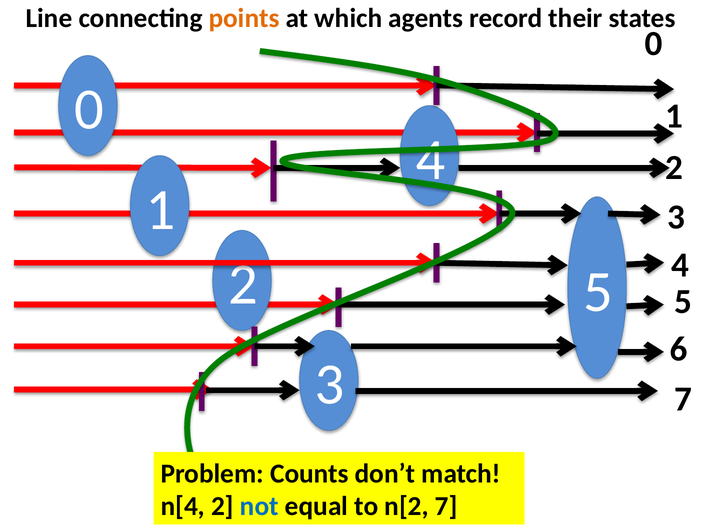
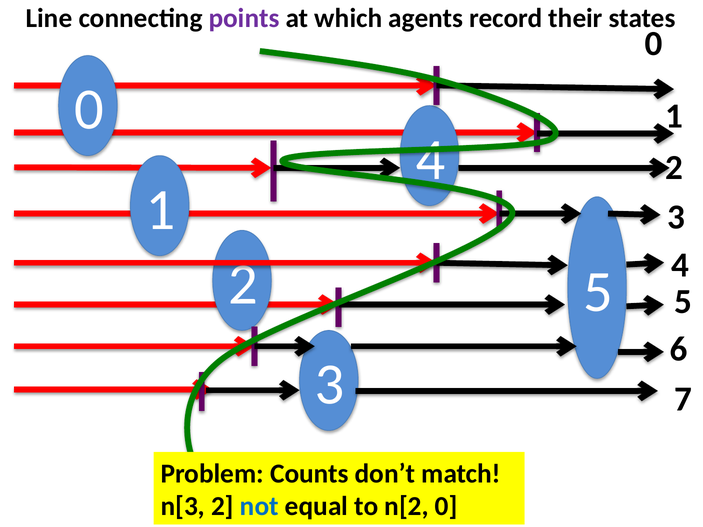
points colour: orange -> purple (244, 18)
n[4: n[4 -> n[3 (183, 507)
n[2 7: 7 -> 0 (446, 507)
